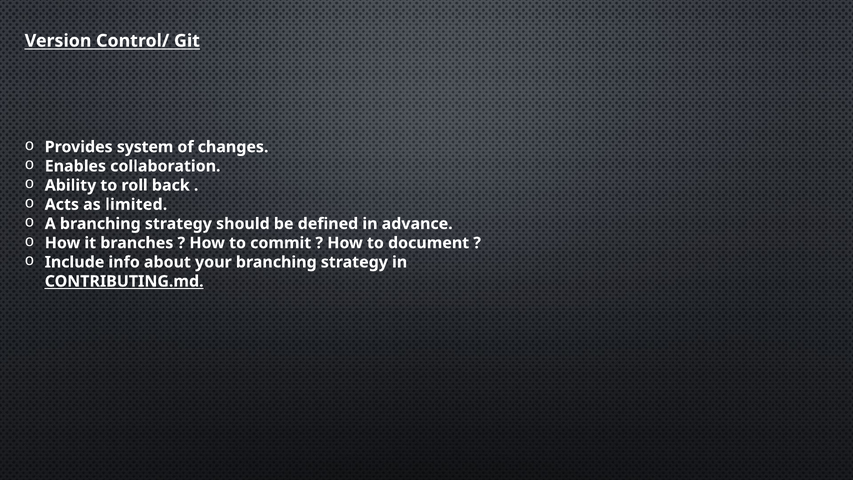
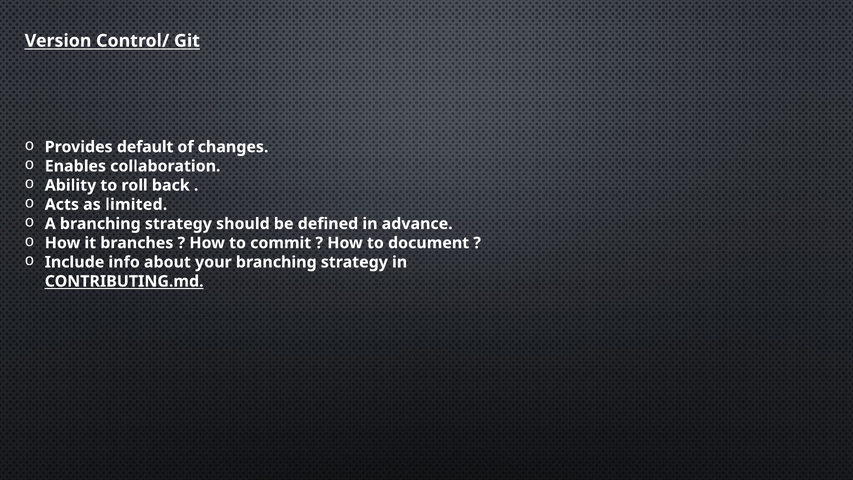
system: system -> default (145, 147)
